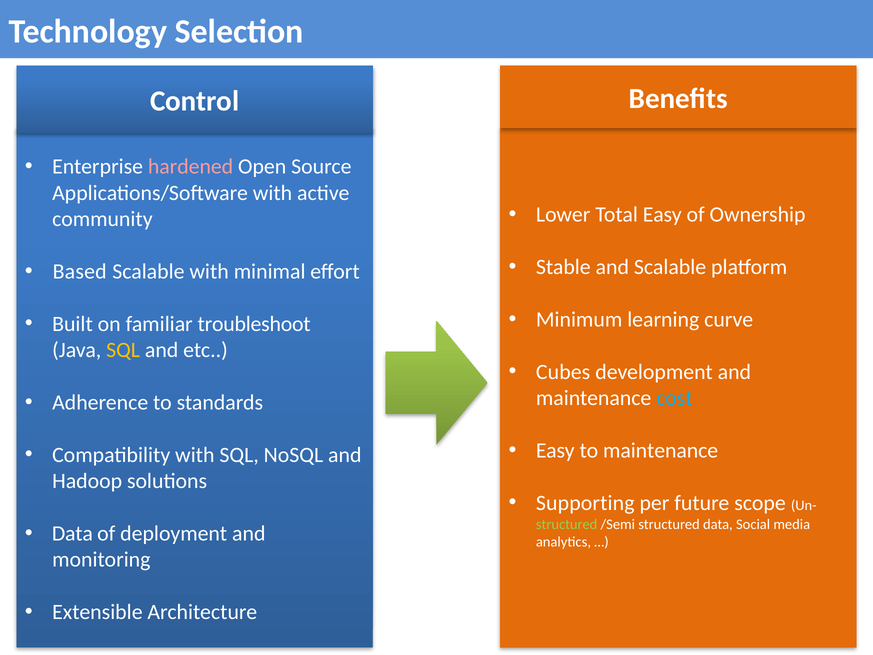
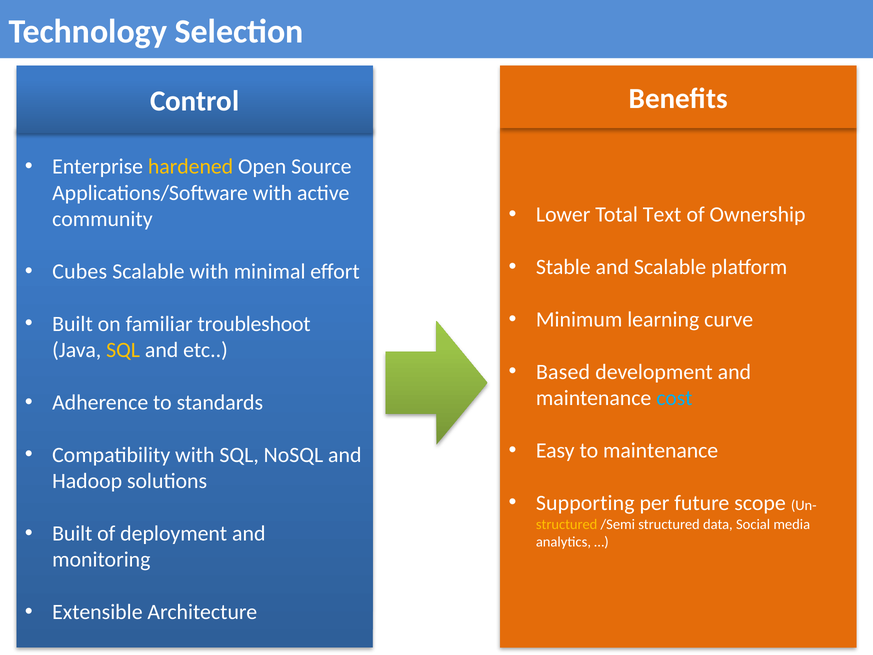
hardened colour: pink -> yellow (191, 167)
Total Easy: Easy -> Text (662, 215)
Based: Based -> Cubes (80, 271)
Cubes: Cubes -> Based (563, 372)
structured colour: light green -> yellow (567, 524)
Data: Data -> Built (72, 533)
